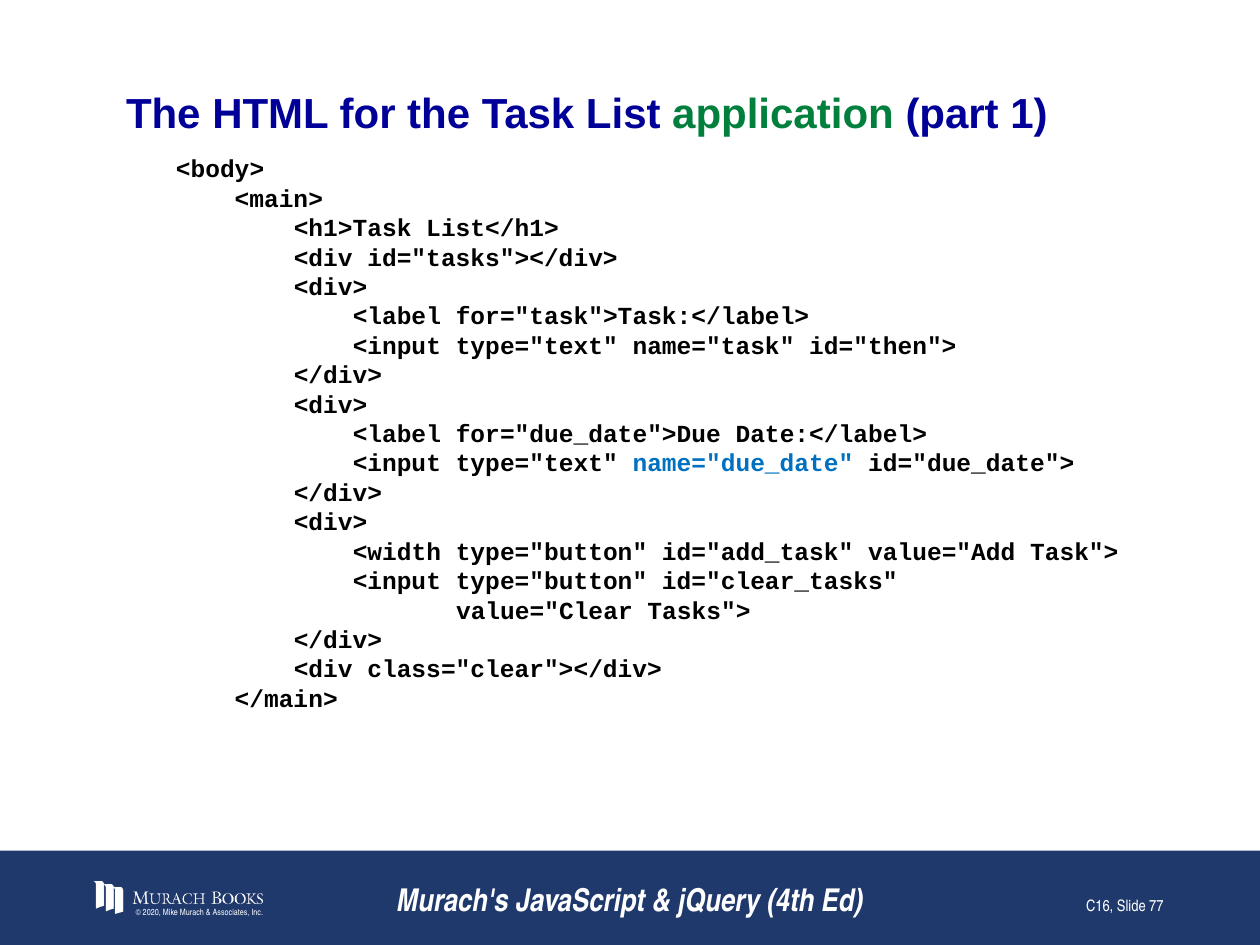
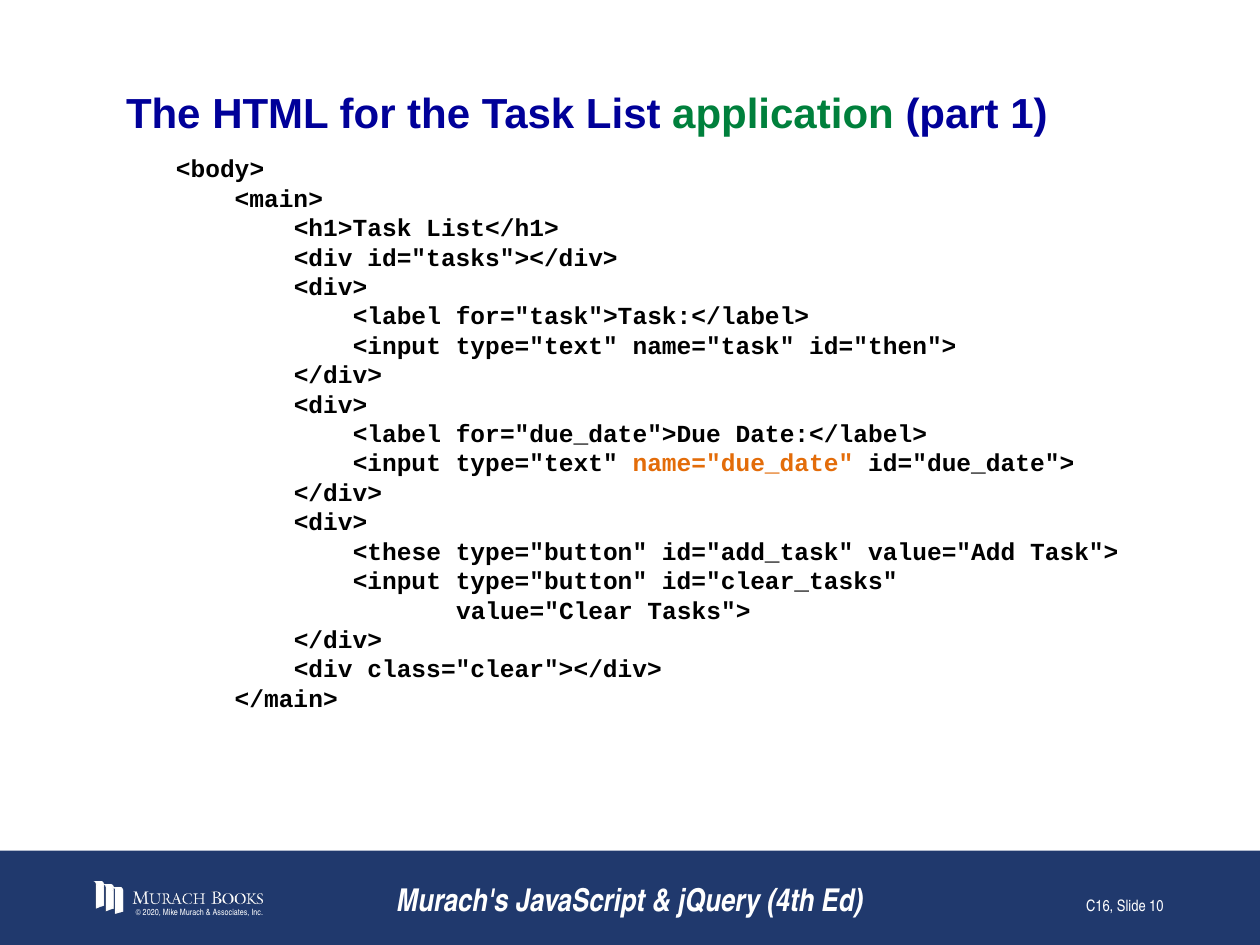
name="due_date colour: blue -> orange (743, 464)
<width: <width -> <these (397, 552)
77: 77 -> 10 (1156, 907)
